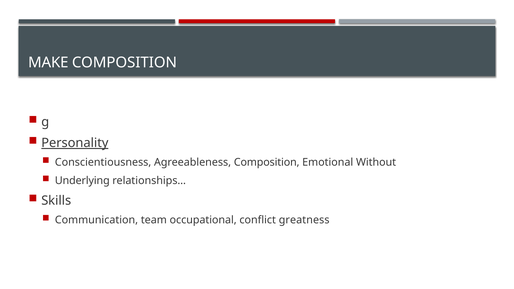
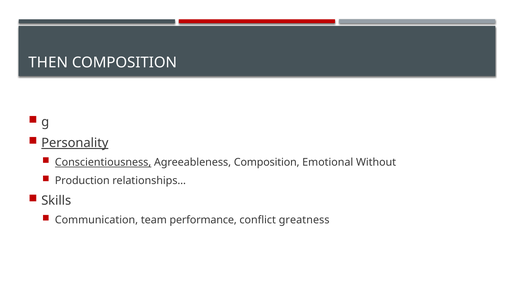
MAKE: MAKE -> THEN (48, 62)
Conscientiousness underline: none -> present (103, 162)
Underlying: Underlying -> Production (82, 181)
occupational: occupational -> performance (203, 220)
